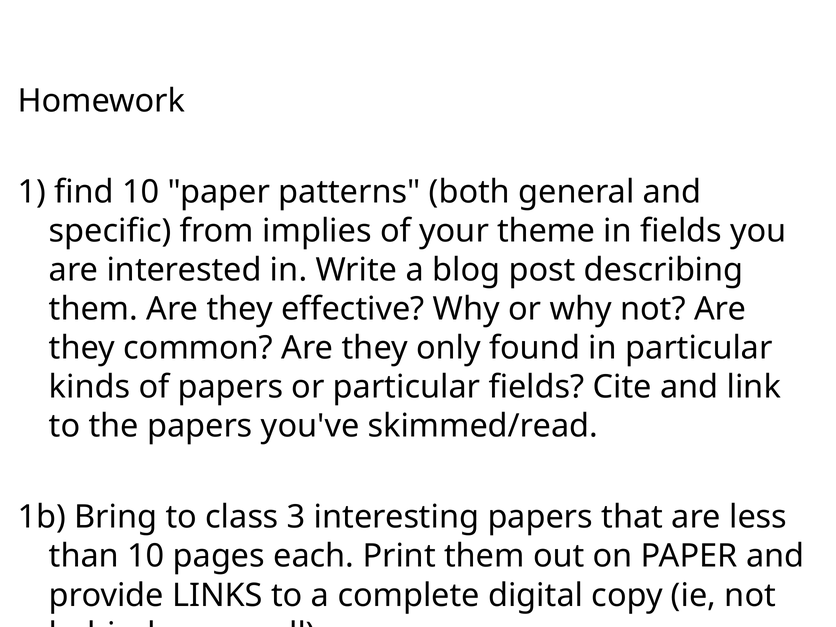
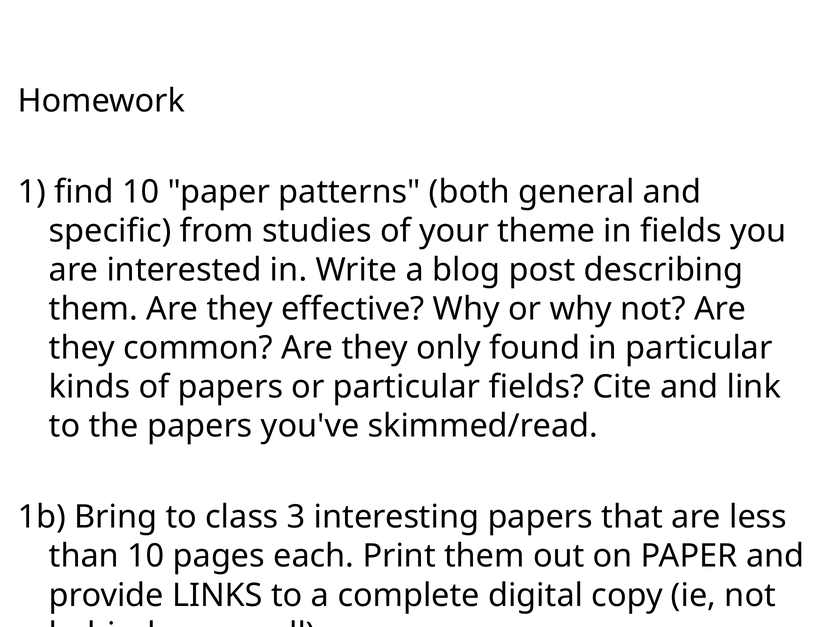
implies: implies -> studies (317, 231)
